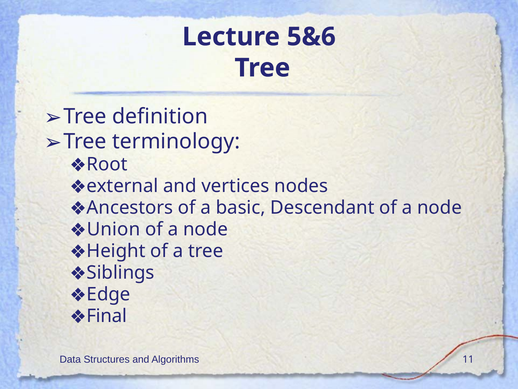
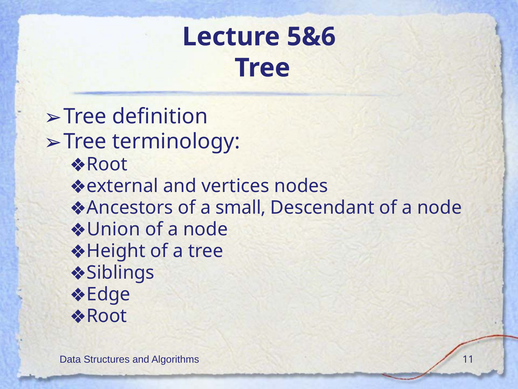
basic: basic -> small (241, 207)
Final: Final -> Root (107, 316)
